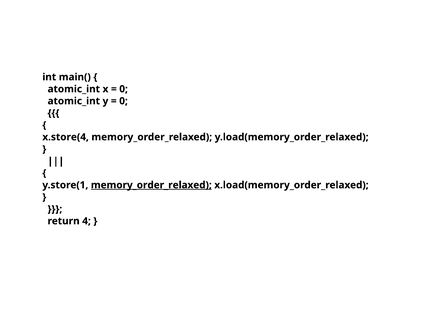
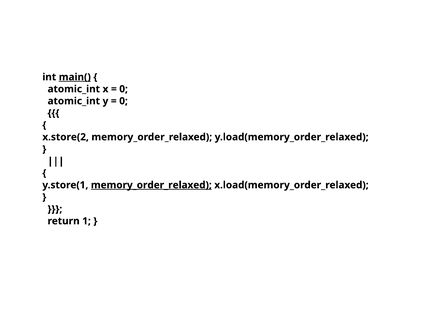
main( underline: none -> present (75, 77)
x.store(4: x.store(4 -> x.store(2 (66, 137)
4: 4 -> 1 (87, 221)
